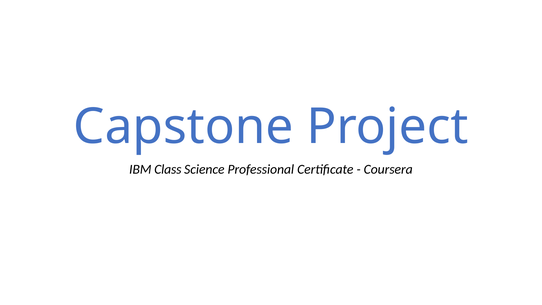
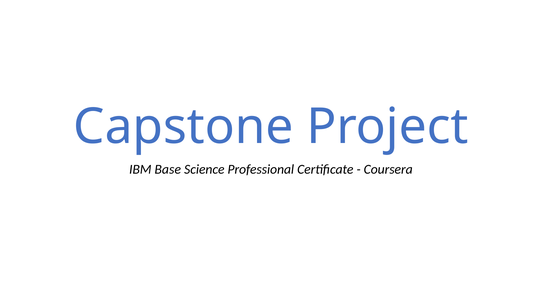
Class: Class -> Base (168, 169)
